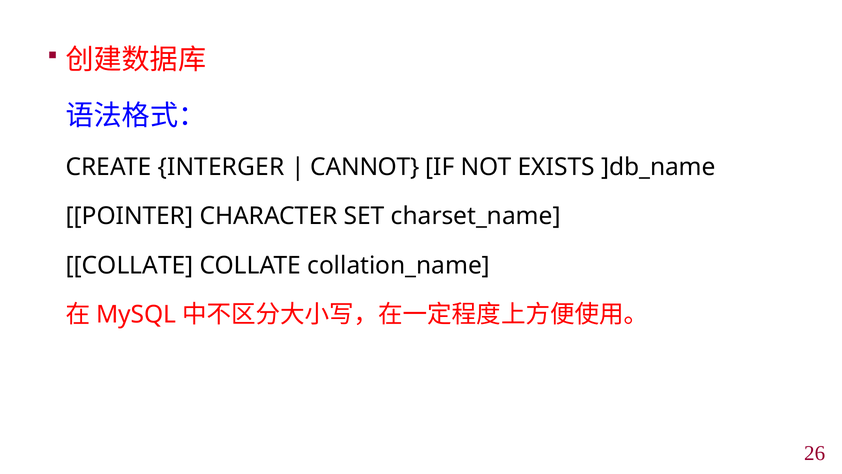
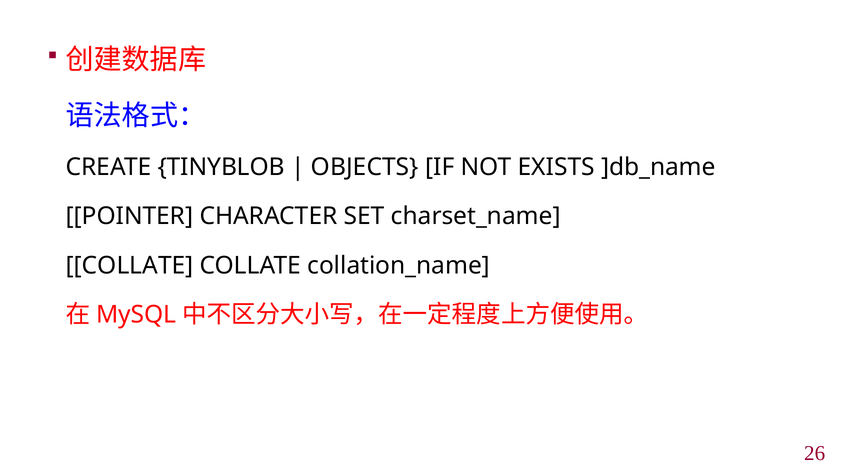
INTERGER: INTERGER -> TINYBLOB (221, 167)
CANNOT: CANNOT -> OBJECTS (365, 167)
